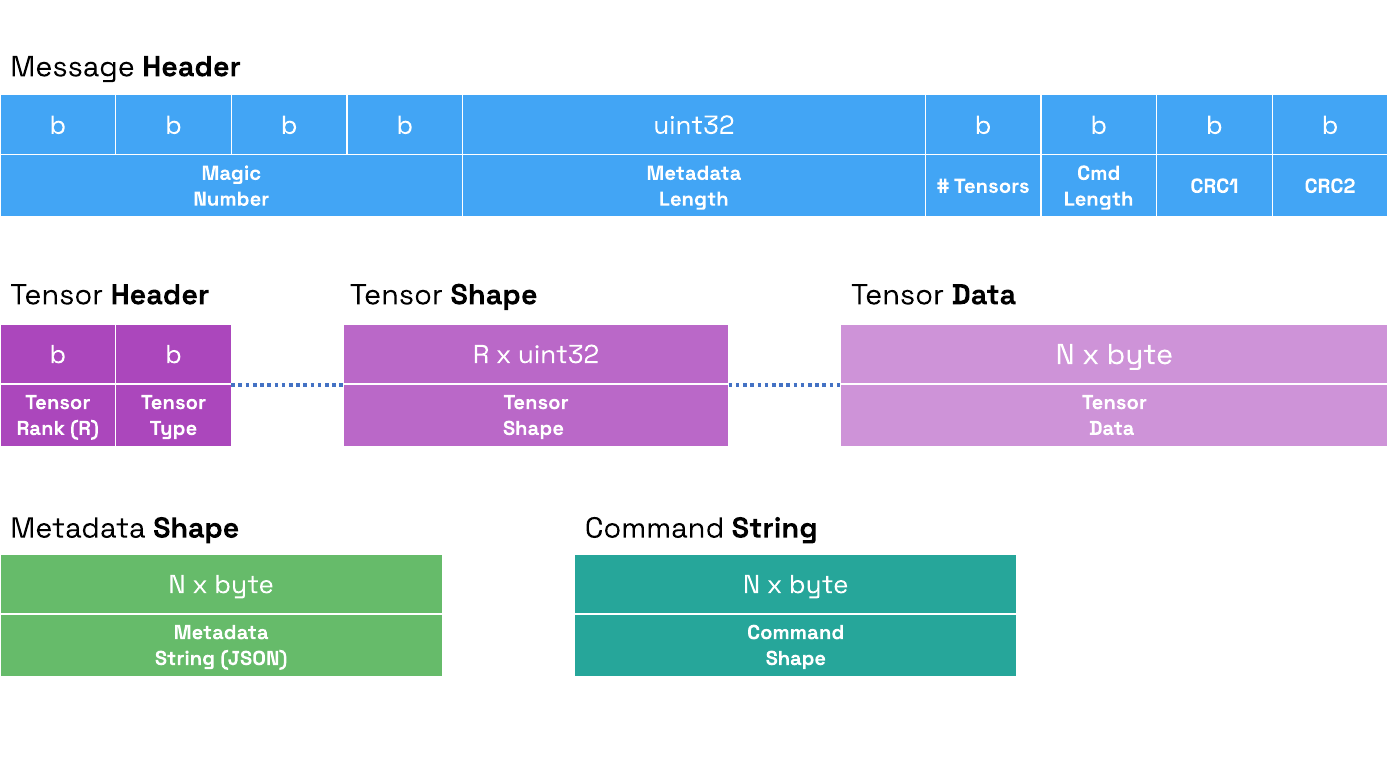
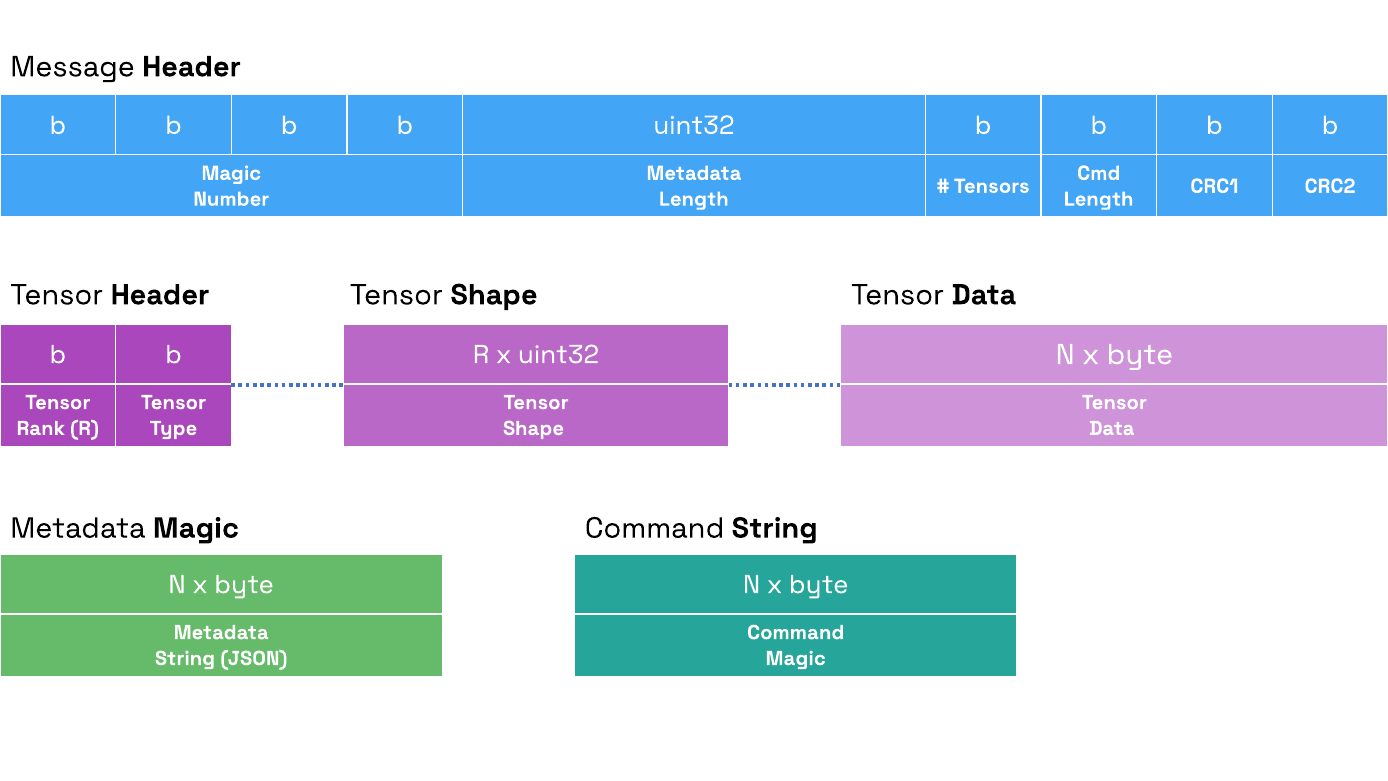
Metadata Shape: Shape -> Magic (196, 528)
Shape: Shape -> Magic (796, 658)
